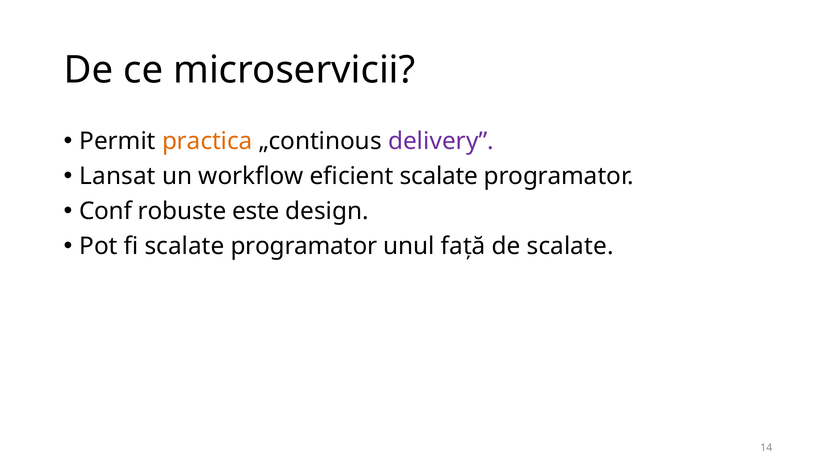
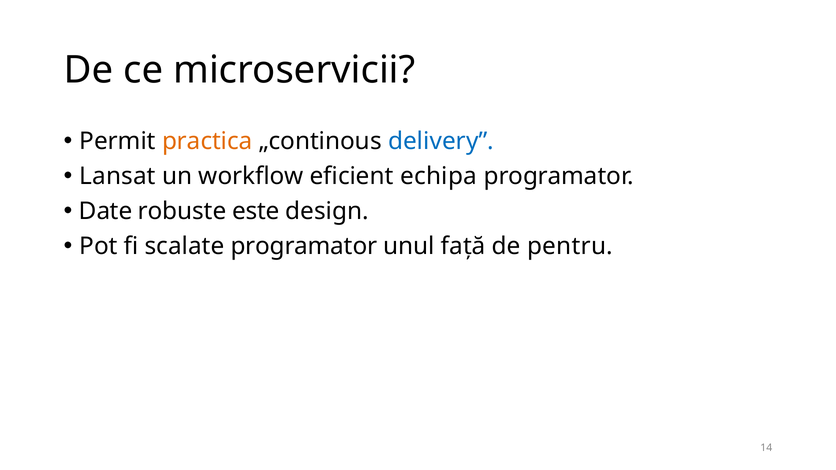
delivery colour: purple -> blue (441, 141)
eficient scalate: scalate -> echipa (439, 176)
Conf: Conf -> Date (106, 211)
de scalate: scalate -> pentru (570, 247)
